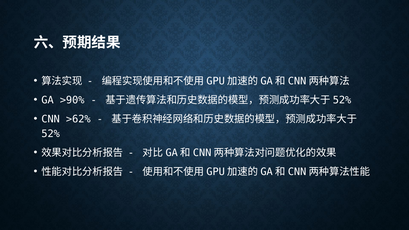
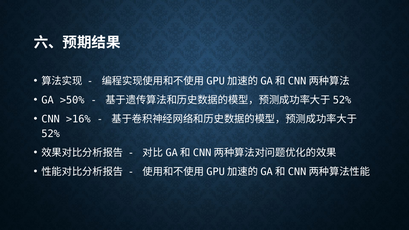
>90%: >90% -> >50% (72, 100)
>62%: >62% -> >16% (78, 119)
